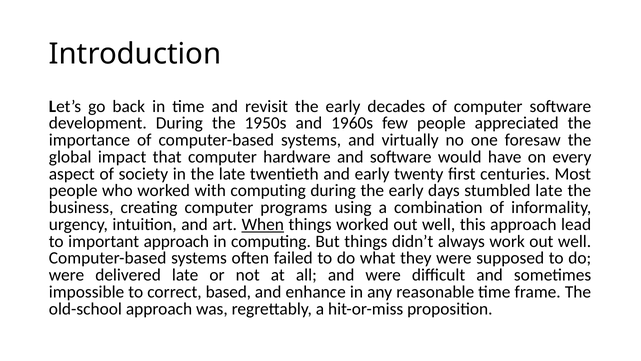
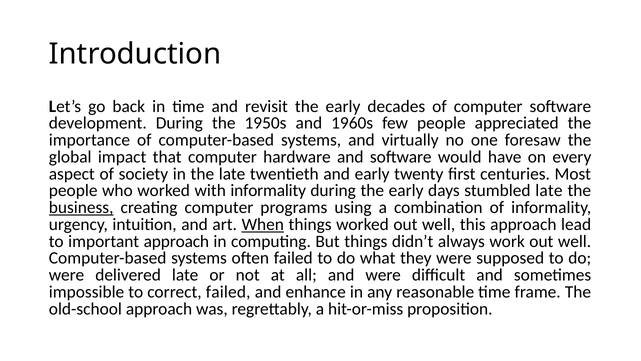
with computing: computing -> informality (268, 190)
business underline: none -> present (81, 207)
correct based: based -> failed (228, 292)
